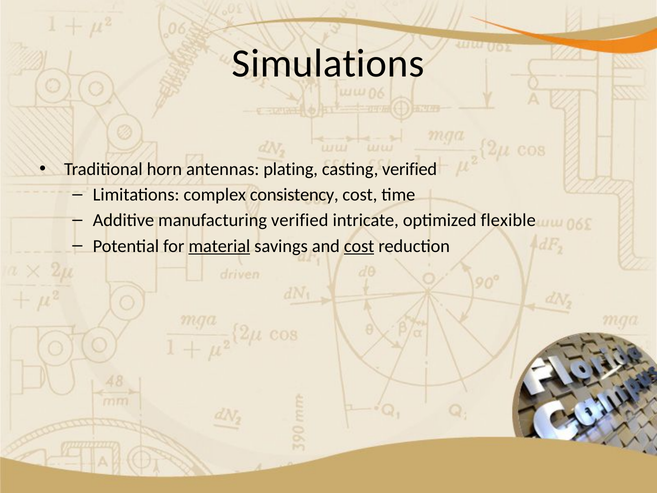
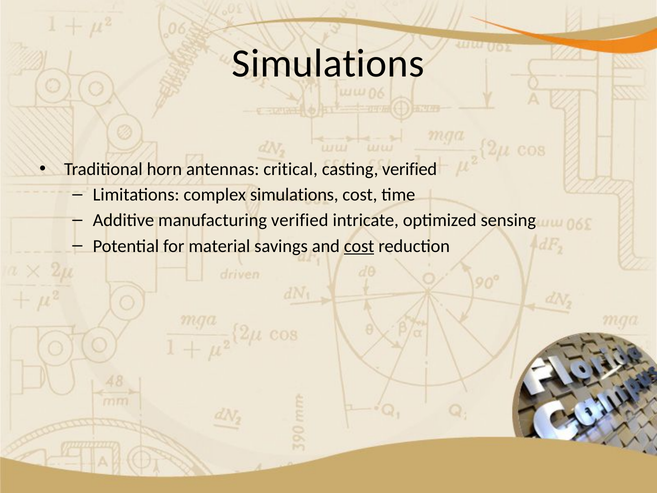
plating: plating -> critical (291, 169)
complex consistency: consistency -> simulations (294, 195)
flexible: flexible -> sensing (508, 220)
material underline: present -> none (219, 246)
